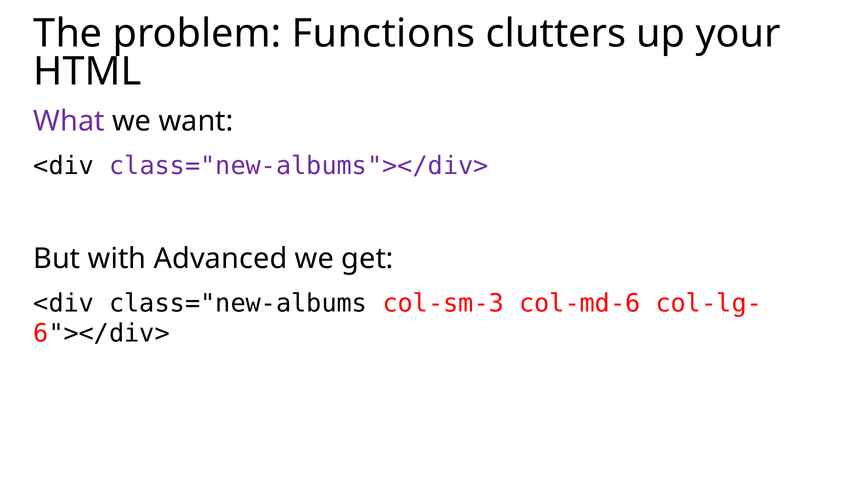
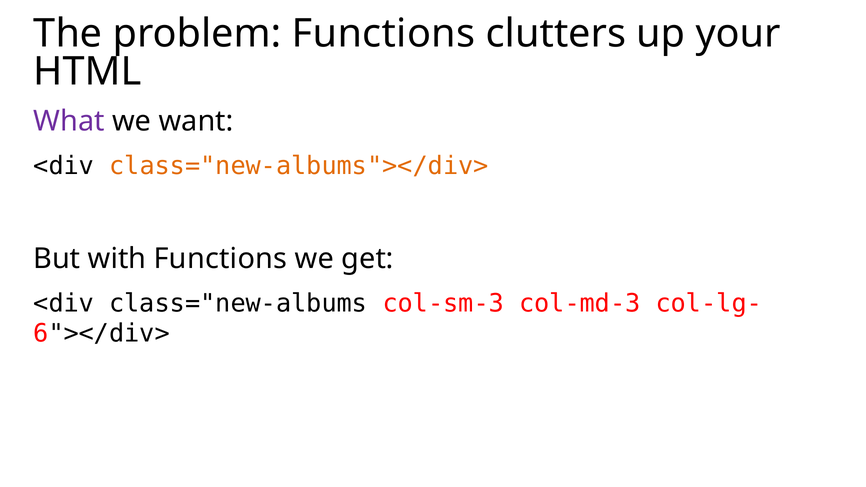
class="new-albums"></div> colour: purple -> orange (299, 166)
with Advanced: Advanced -> Functions (220, 259)
col-md-6: col-md-6 -> col-md-3 (580, 303)
